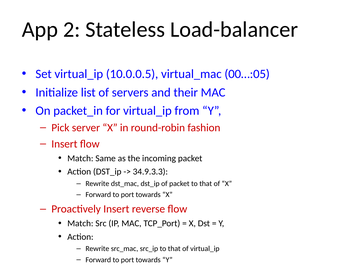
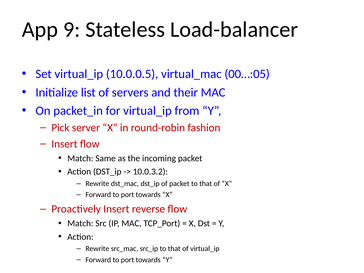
2: 2 -> 9 (72, 30)
34.9.3.3: 34.9.3.3 -> 10.0.3.2 (150, 172)
